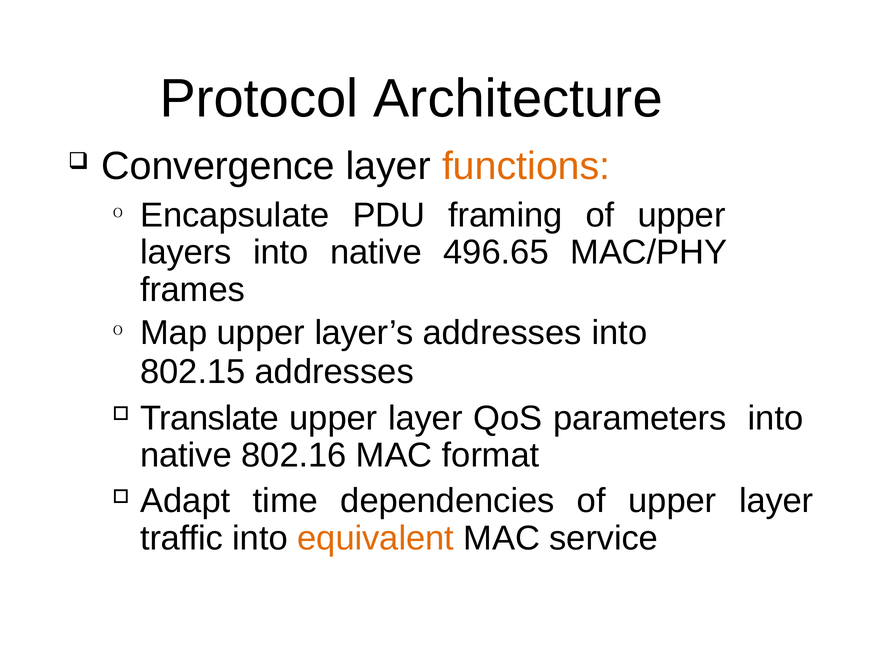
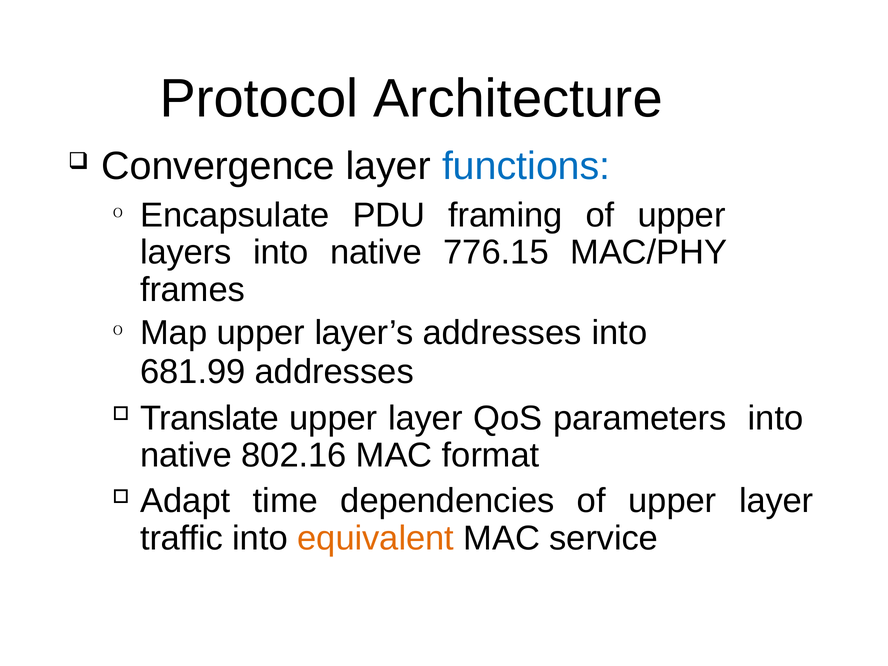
functions colour: orange -> blue (526, 166)
496.65: 496.65 -> 776.15 (496, 252)
802.15: 802.15 -> 681.99 (193, 372)
